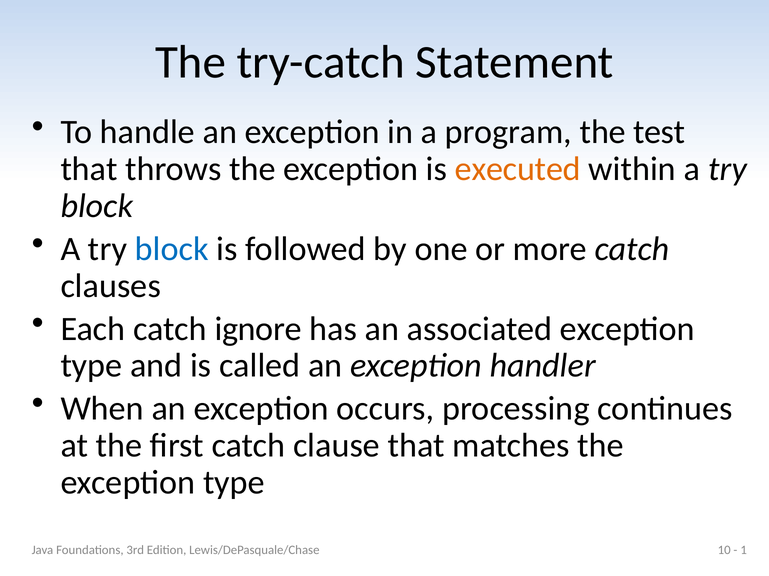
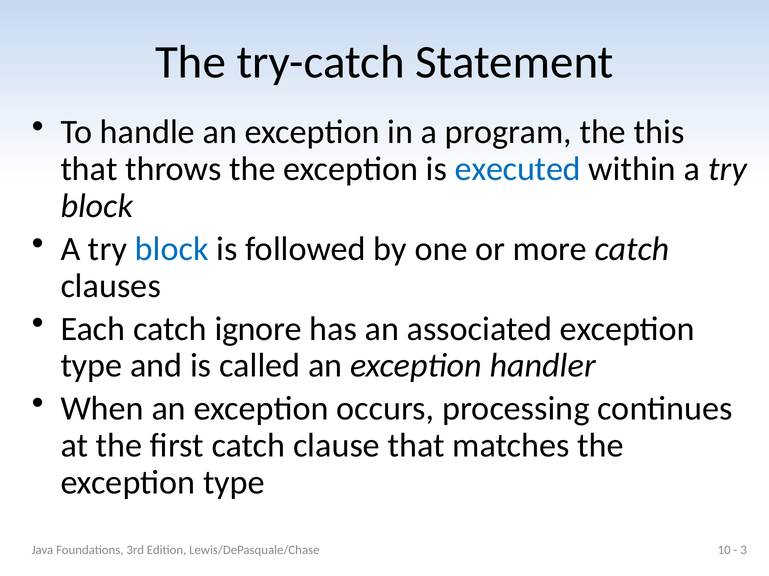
test: test -> this (659, 132)
executed colour: orange -> blue (518, 169)
1: 1 -> 3 (744, 551)
